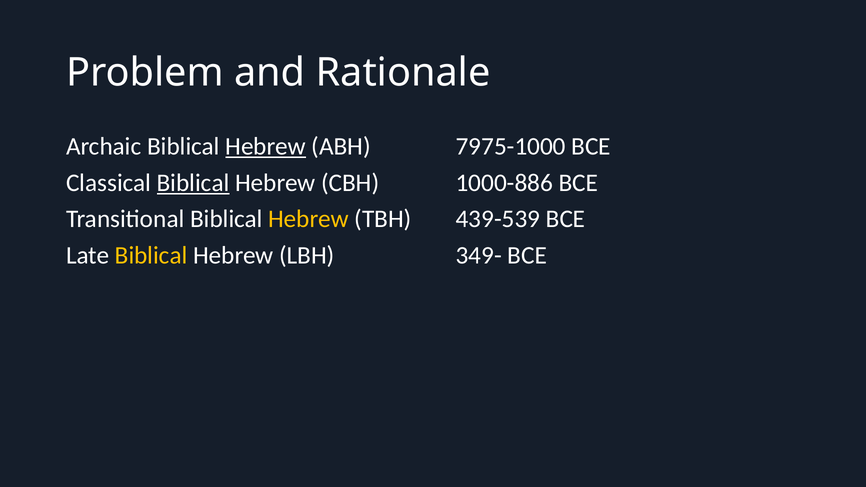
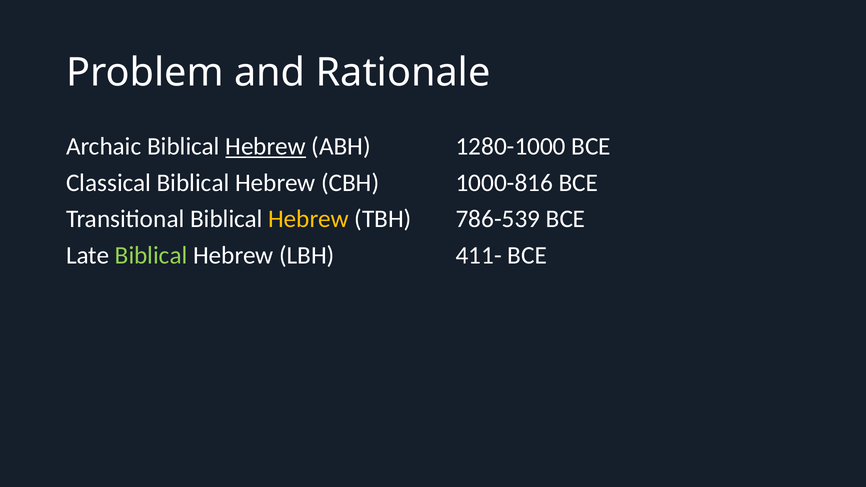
7975-1000: 7975-1000 -> 1280-1000 (511, 146)
Biblical underline: present -> none (193, 183)
1000-886: 1000-886 -> 1000-816 (504, 183)
439-539: 439-539 -> 786-539 (498, 219)
Biblical colour: yellow -> light green (151, 255)
349-: 349- -> 411- (479, 255)
